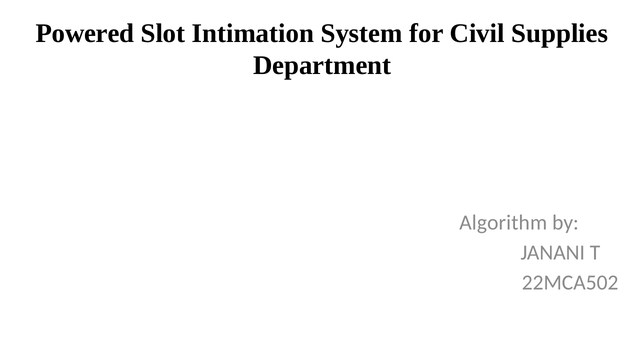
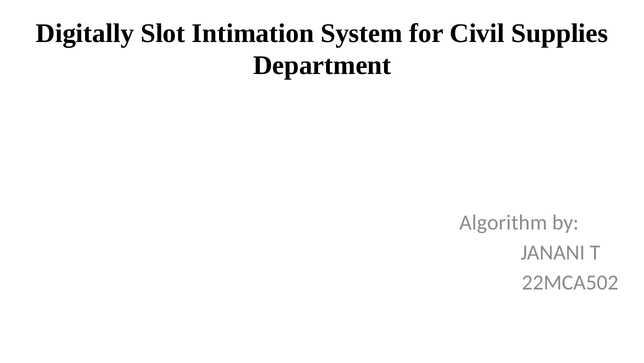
Powered: Powered -> Digitally (85, 33)
